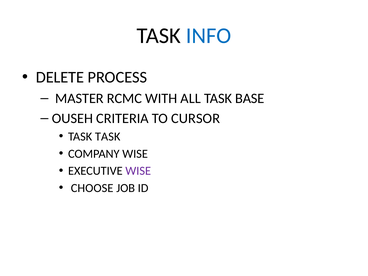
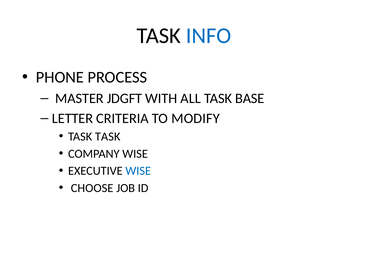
DELETE: DELETE -> PHONE (60, 77)
RCMC: RCMC -> JDGFT (124, 98)
OUSEH: OUSEH -> LETTER (73, 118)
CURSOR: CURSOR -> MODIFY (196, 118)
WISE colour: purple -> blue (138, 171)
